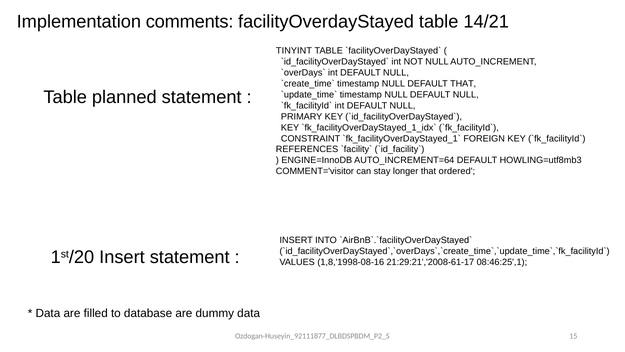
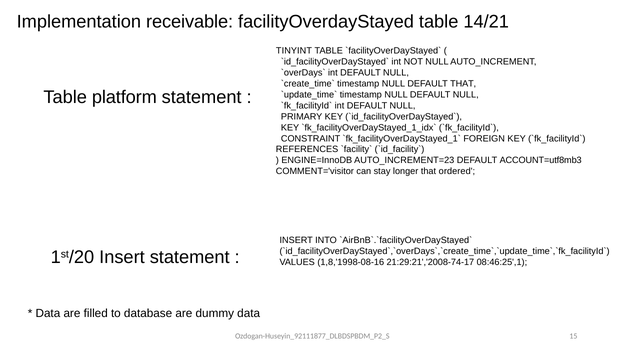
comments: comments -> receivable (190, 21)
planned: planned -> platform (124, 97)
AUTO_INCREMENT=64: AUTO_INCREMENT=64 -> AUTO_INCREMENT=23 (404, 160)
HOWLING=utf8mb3: HOWLING=utf8mb3 -> ACCOUNT=utf8mb3 (541, 160)
21:29:21','2008-61-17: 21:29:21','2008-61-17 -> 21:29:21','2008-74-17 (430, 262)
